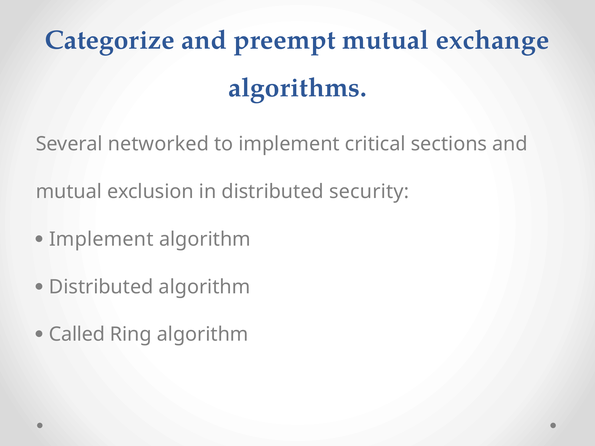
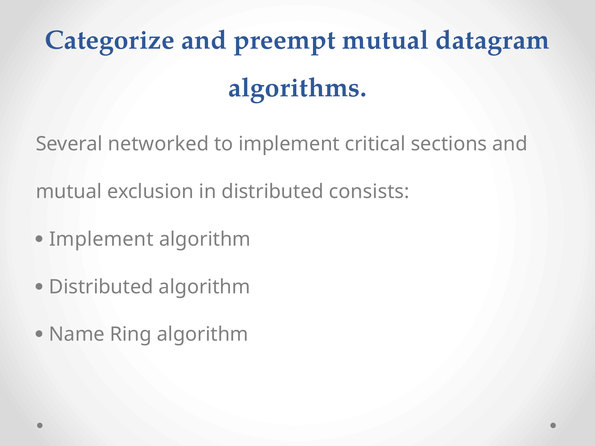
exchange: exchange -> datagram (493, 40)
security: security -> consists (369, 192)
Called: Called -> Name (77, 335)
